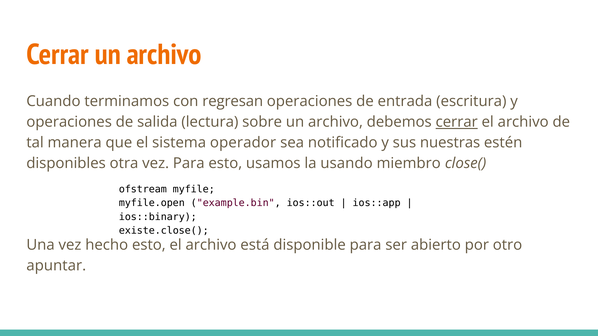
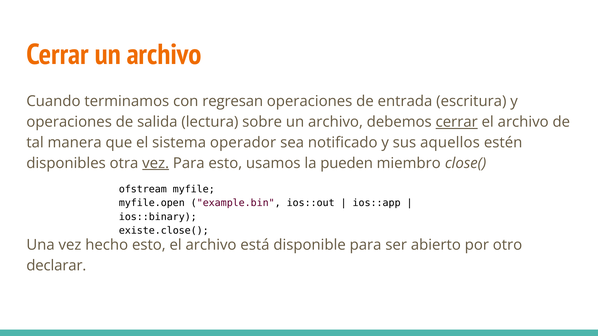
nuestras: nuestras -> aquellos (450, 143)
vez underline: none -> present (156, 163)
usando: usando -> pueden (347, 163)
apuntar: apuntar -> declarar (56, 266)
